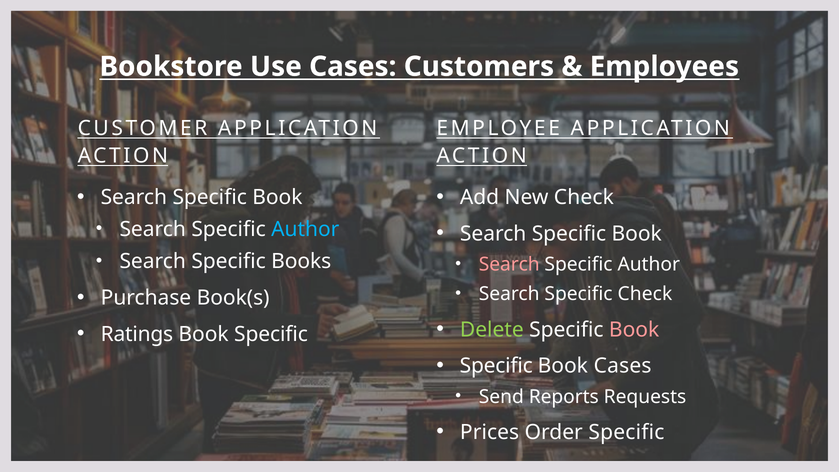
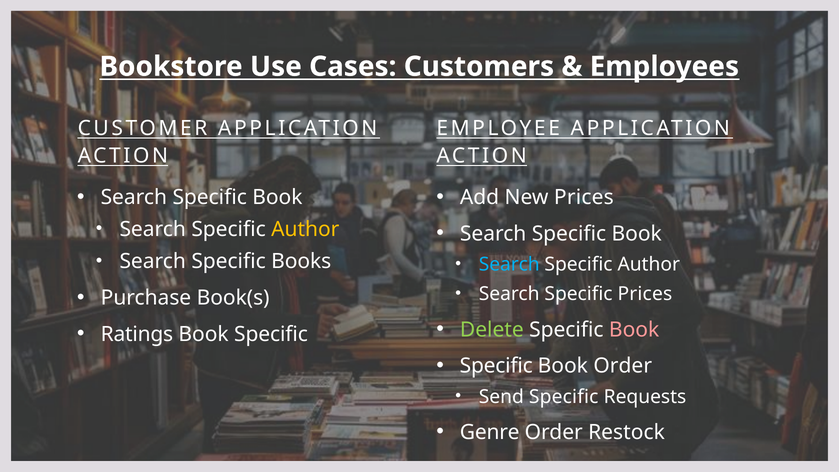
New Check: Check -> Prices (584, 197)
Author colour: light blue -> yellow (305, 229)
Search colour: pink -> light blue (509, 264)
Specific Check: Check -> Prices (645, 294)
Book Cases: Cases -> Order (623, 366)
Send Reports: Reports -> Specific (564, 397)
Prices: Prices -> Genre (490, 432)
Order Specific: Specific -> Restock (627, 432)
